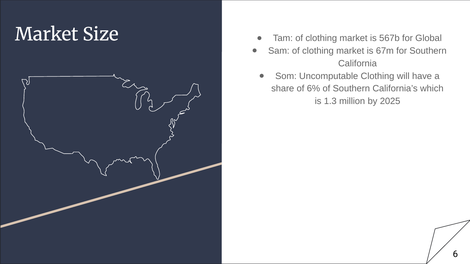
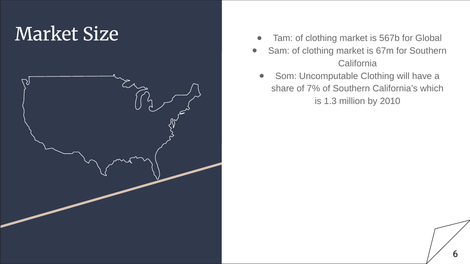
6%: 6% -> 7% (313, 89)
2025: 2025 -> 2010 (390, 101)
